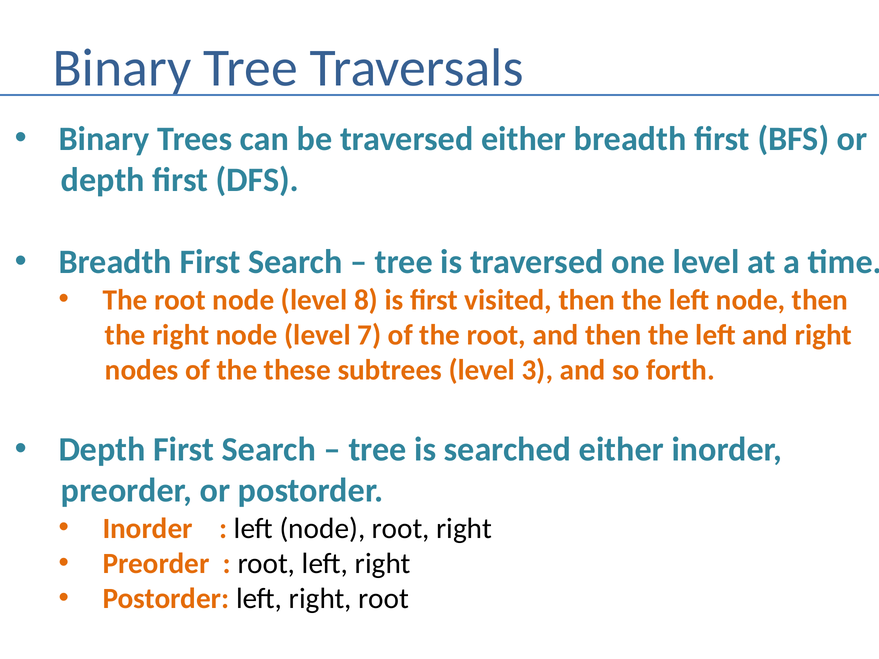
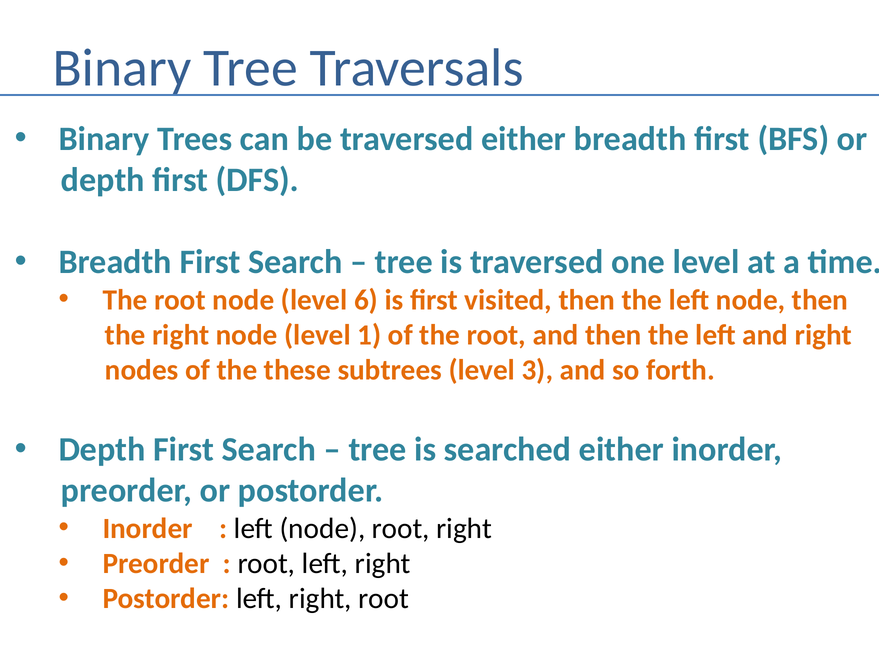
8: 8 -> 6 (366, 300)
7: 7 -> 1 (369, 335)
